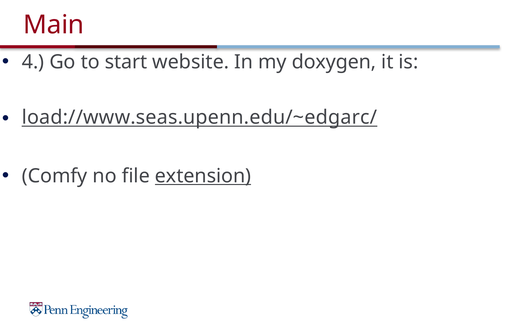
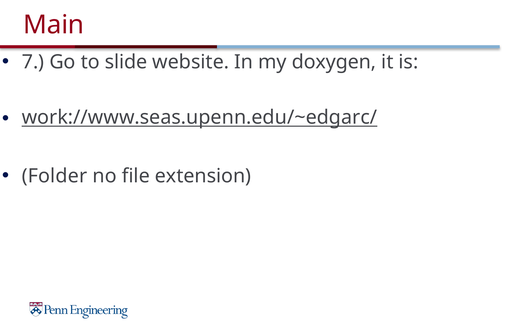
4: 4 -> 7 (33, 62)
start: start -> slide (126, 62)
load://www.seas.upenn.edu/~edgarc/: load://www.seas.upenn.edu/~edgarc/ -> work://www.seas.upenn.edu/~edgarc/ (199, 118)
Comfy: Comfy -> Folder (54, 176)
extension underline: present -> none (203, 176)
